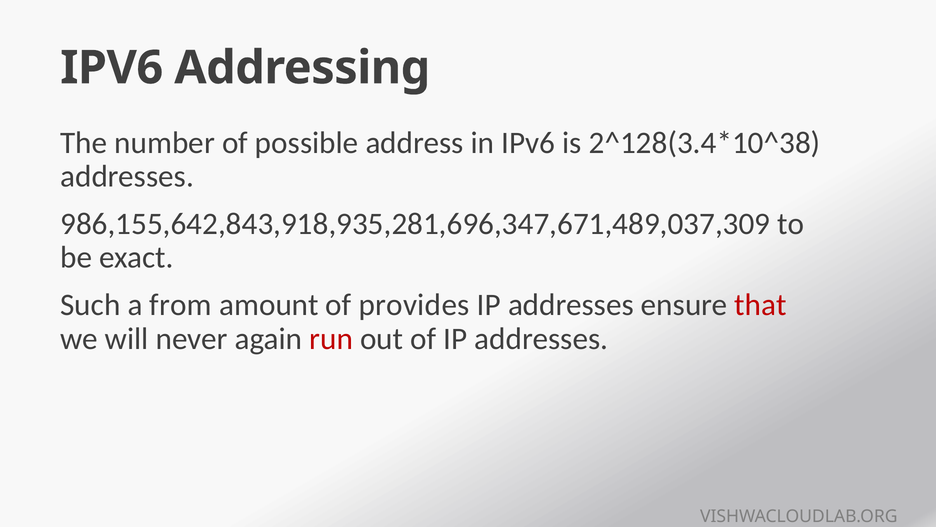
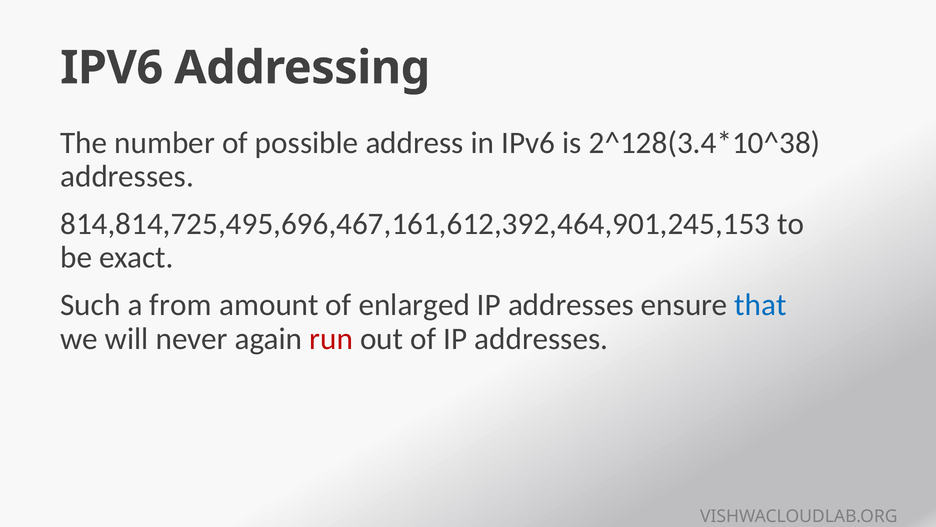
986,155,642,843,918,935,281,696,347,671,489,037,309: 986,155,642,843,918,935,281,696,347,671,489,037,309 -> 814,814,725,495,696,467,161,612,392,464,901,245,153 (415, 224)
provides: provides -> enlarged (414, 305)
that colour: red -> blue (760, 305)
